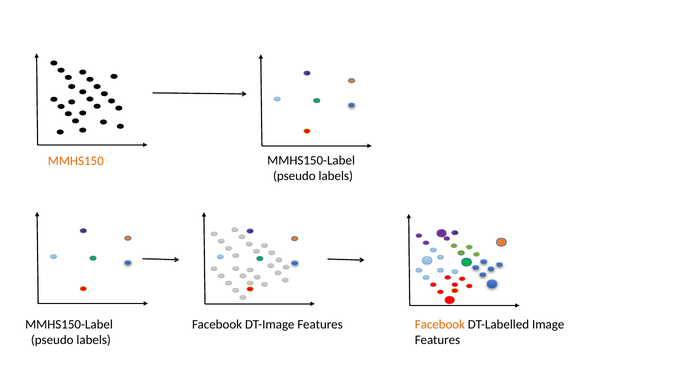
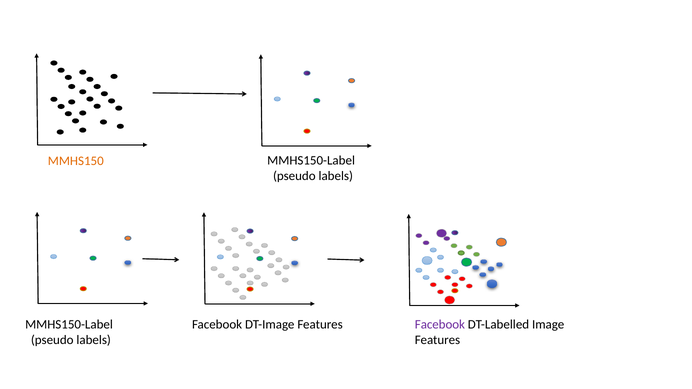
Facebook colour: orange -> purple (440, 325)
